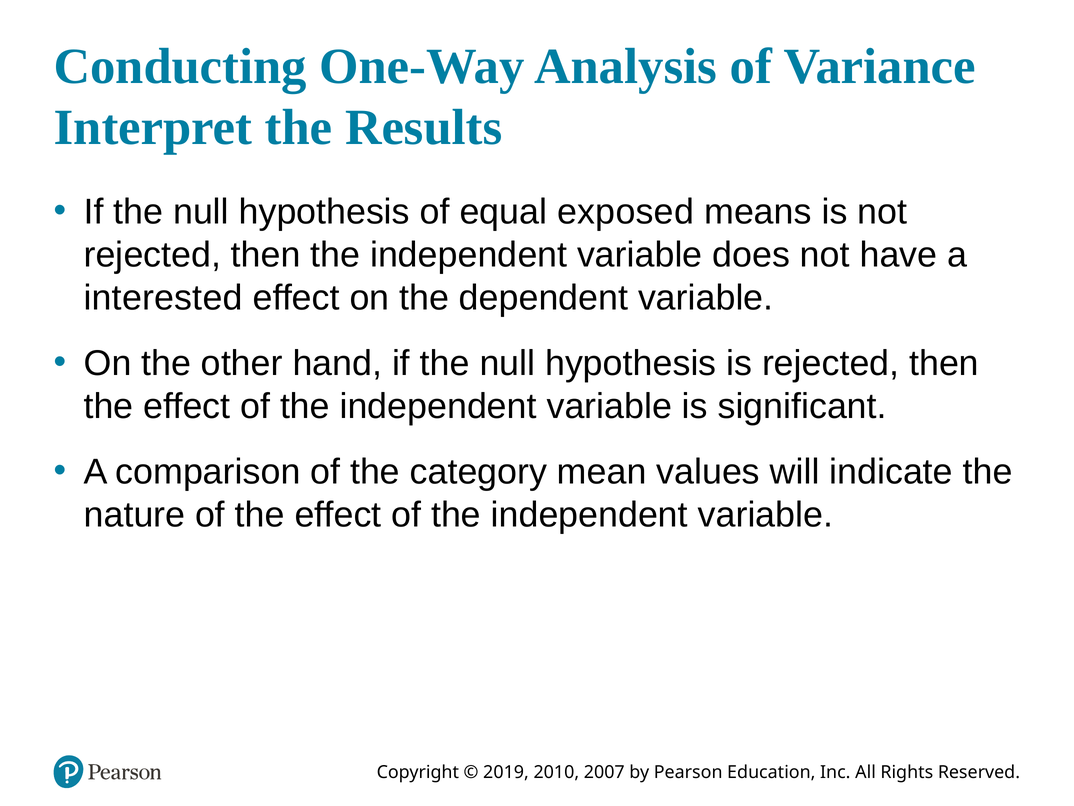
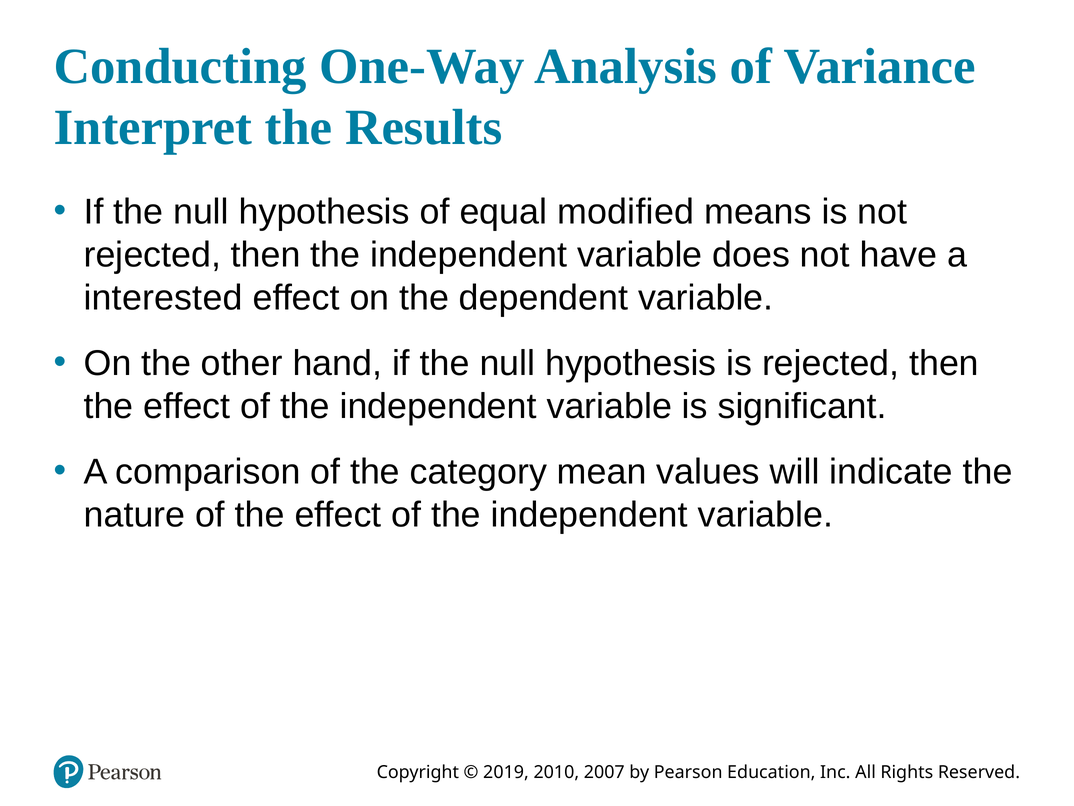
exposed: exposed -> modified (626, 212)
